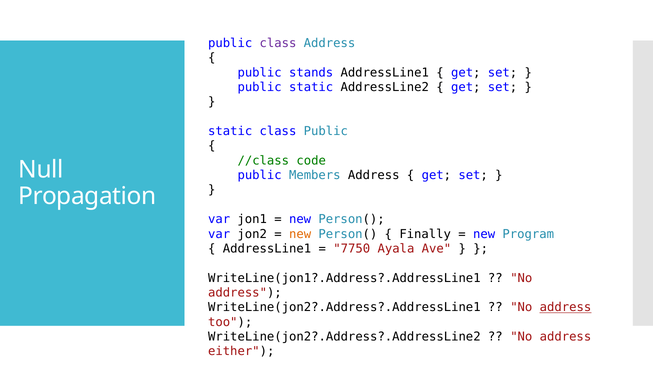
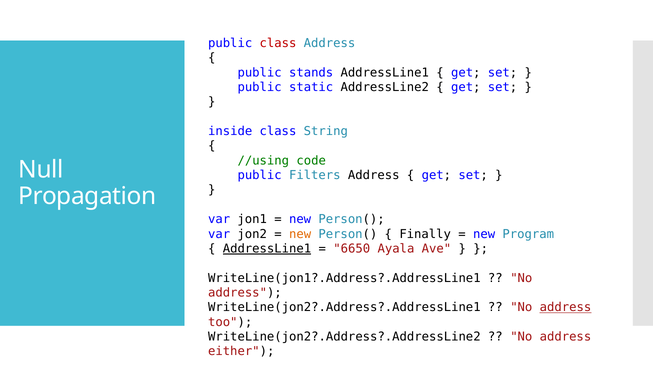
class colour: purple -> red (278, 43)
static: static -> inside (230, 131)
class Public: Public -> String (326, 131)
//class: //class -> //using (263, 161)
Members: Members -> Filters (315, 175)
AddressLine1 underline: none -> present (267, 249)
7750: 7750 -> 6650 (352, 249)
